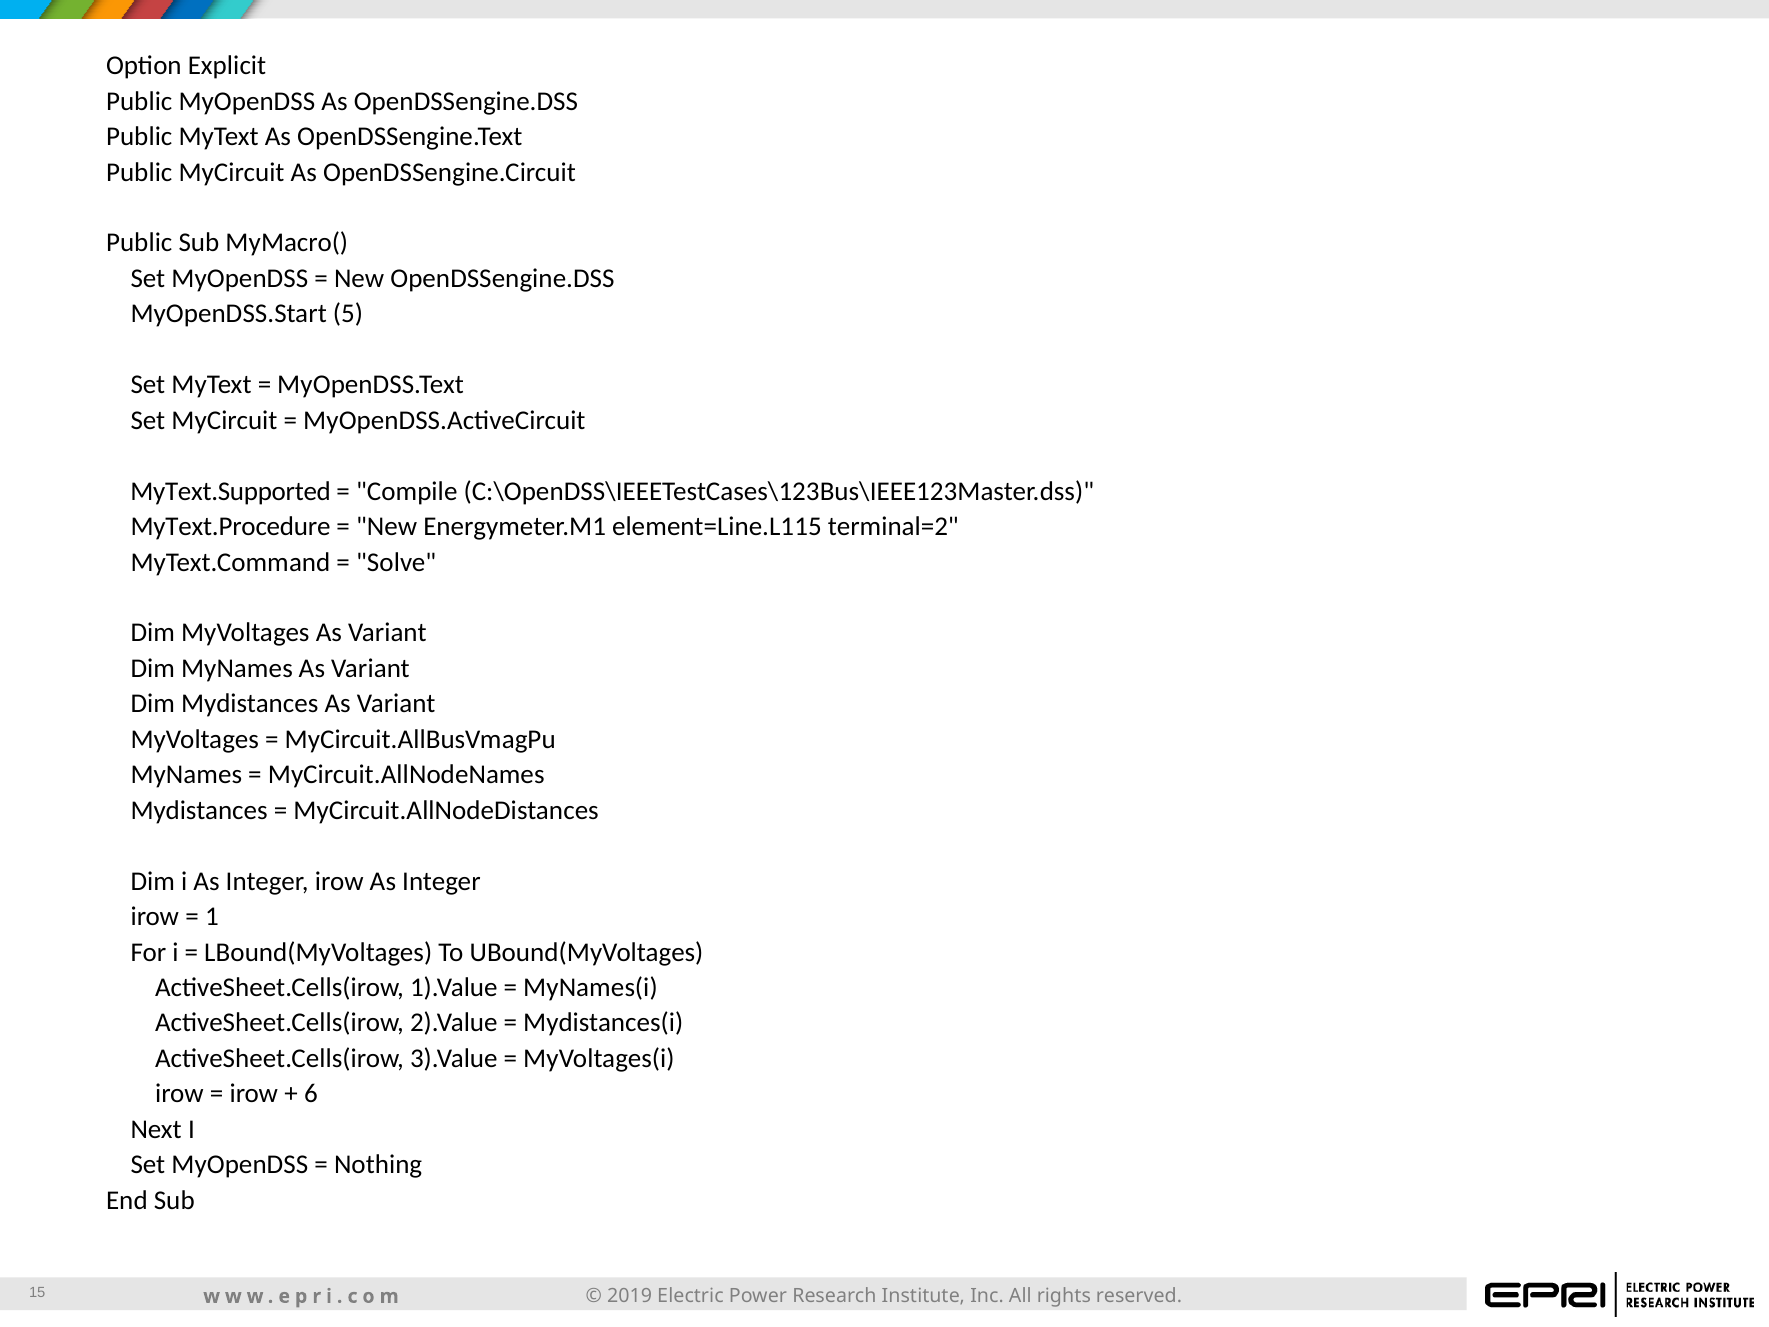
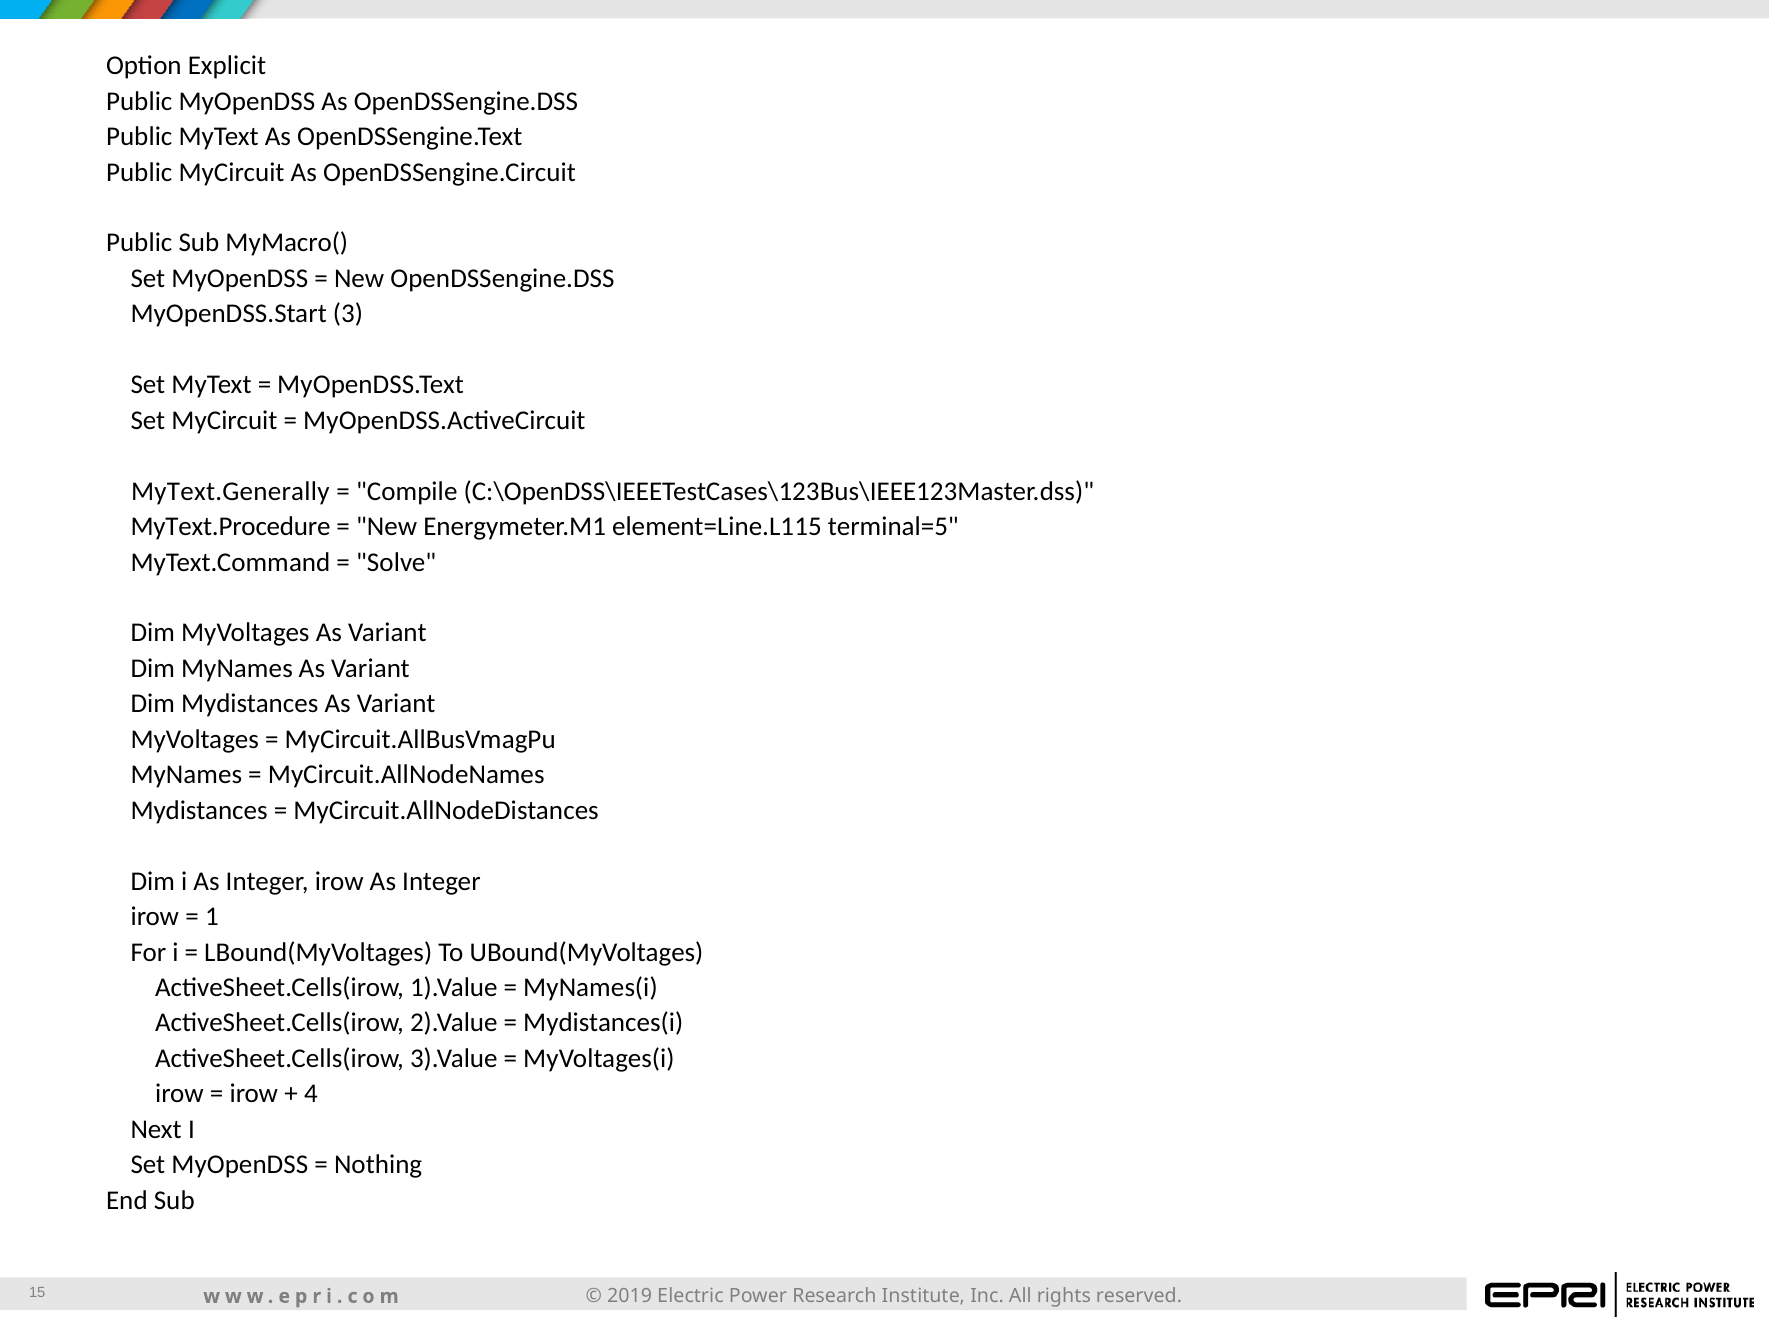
5: 5 -> 3 (348, 314)
MyText.Supported: MyText.Supported -> MyText.Generally (230, 491)
terminal=2: terminal=2 -> terminal=5 (893, 527)
6: 6 -> 4 (311, 1094)
